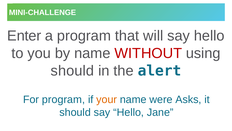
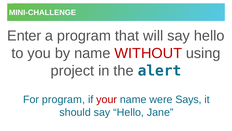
should: should -> project (72, 70)
your colour: orange -> red (107, 99)
Asks: Asks -> Says (188, 99)
